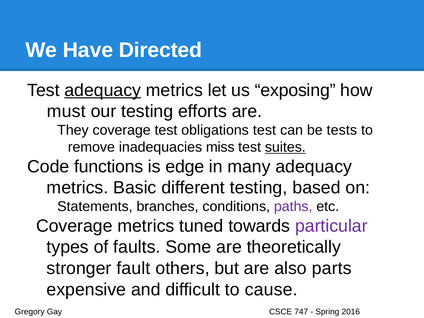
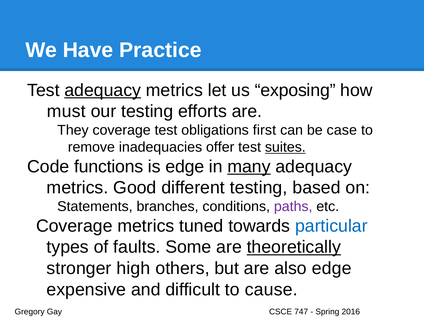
Directed: Directed -> Practice (160, 50)
obligations test: test -> first (264, 130)
tests: tests -> case (342, 130)
miss: miss -> offer (220, 147)
many underline: none -> present (249, 167)
Basic: Basic -> Good (135, 188)
particular colour: purple -> blue (331, 226)
theoretically underline: none -> present (294, 247)
fault: fault -> high (133, 268)
also parts: parts -> edge (332, 268)
